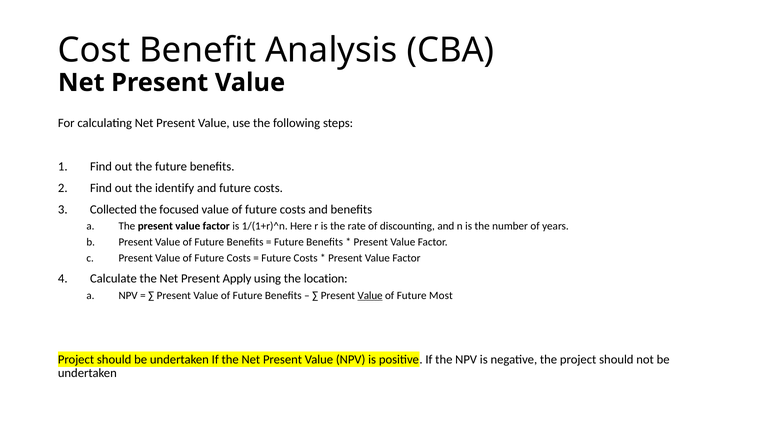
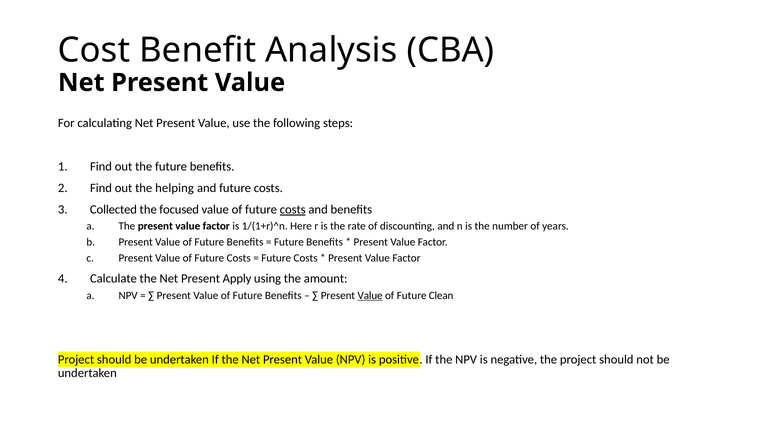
identify: identify -> helping (175, 188)
costs underline: none -> present (293, 210)
location: location -> amount (326, 279)
Most: Most -> Clean (441, 296)
